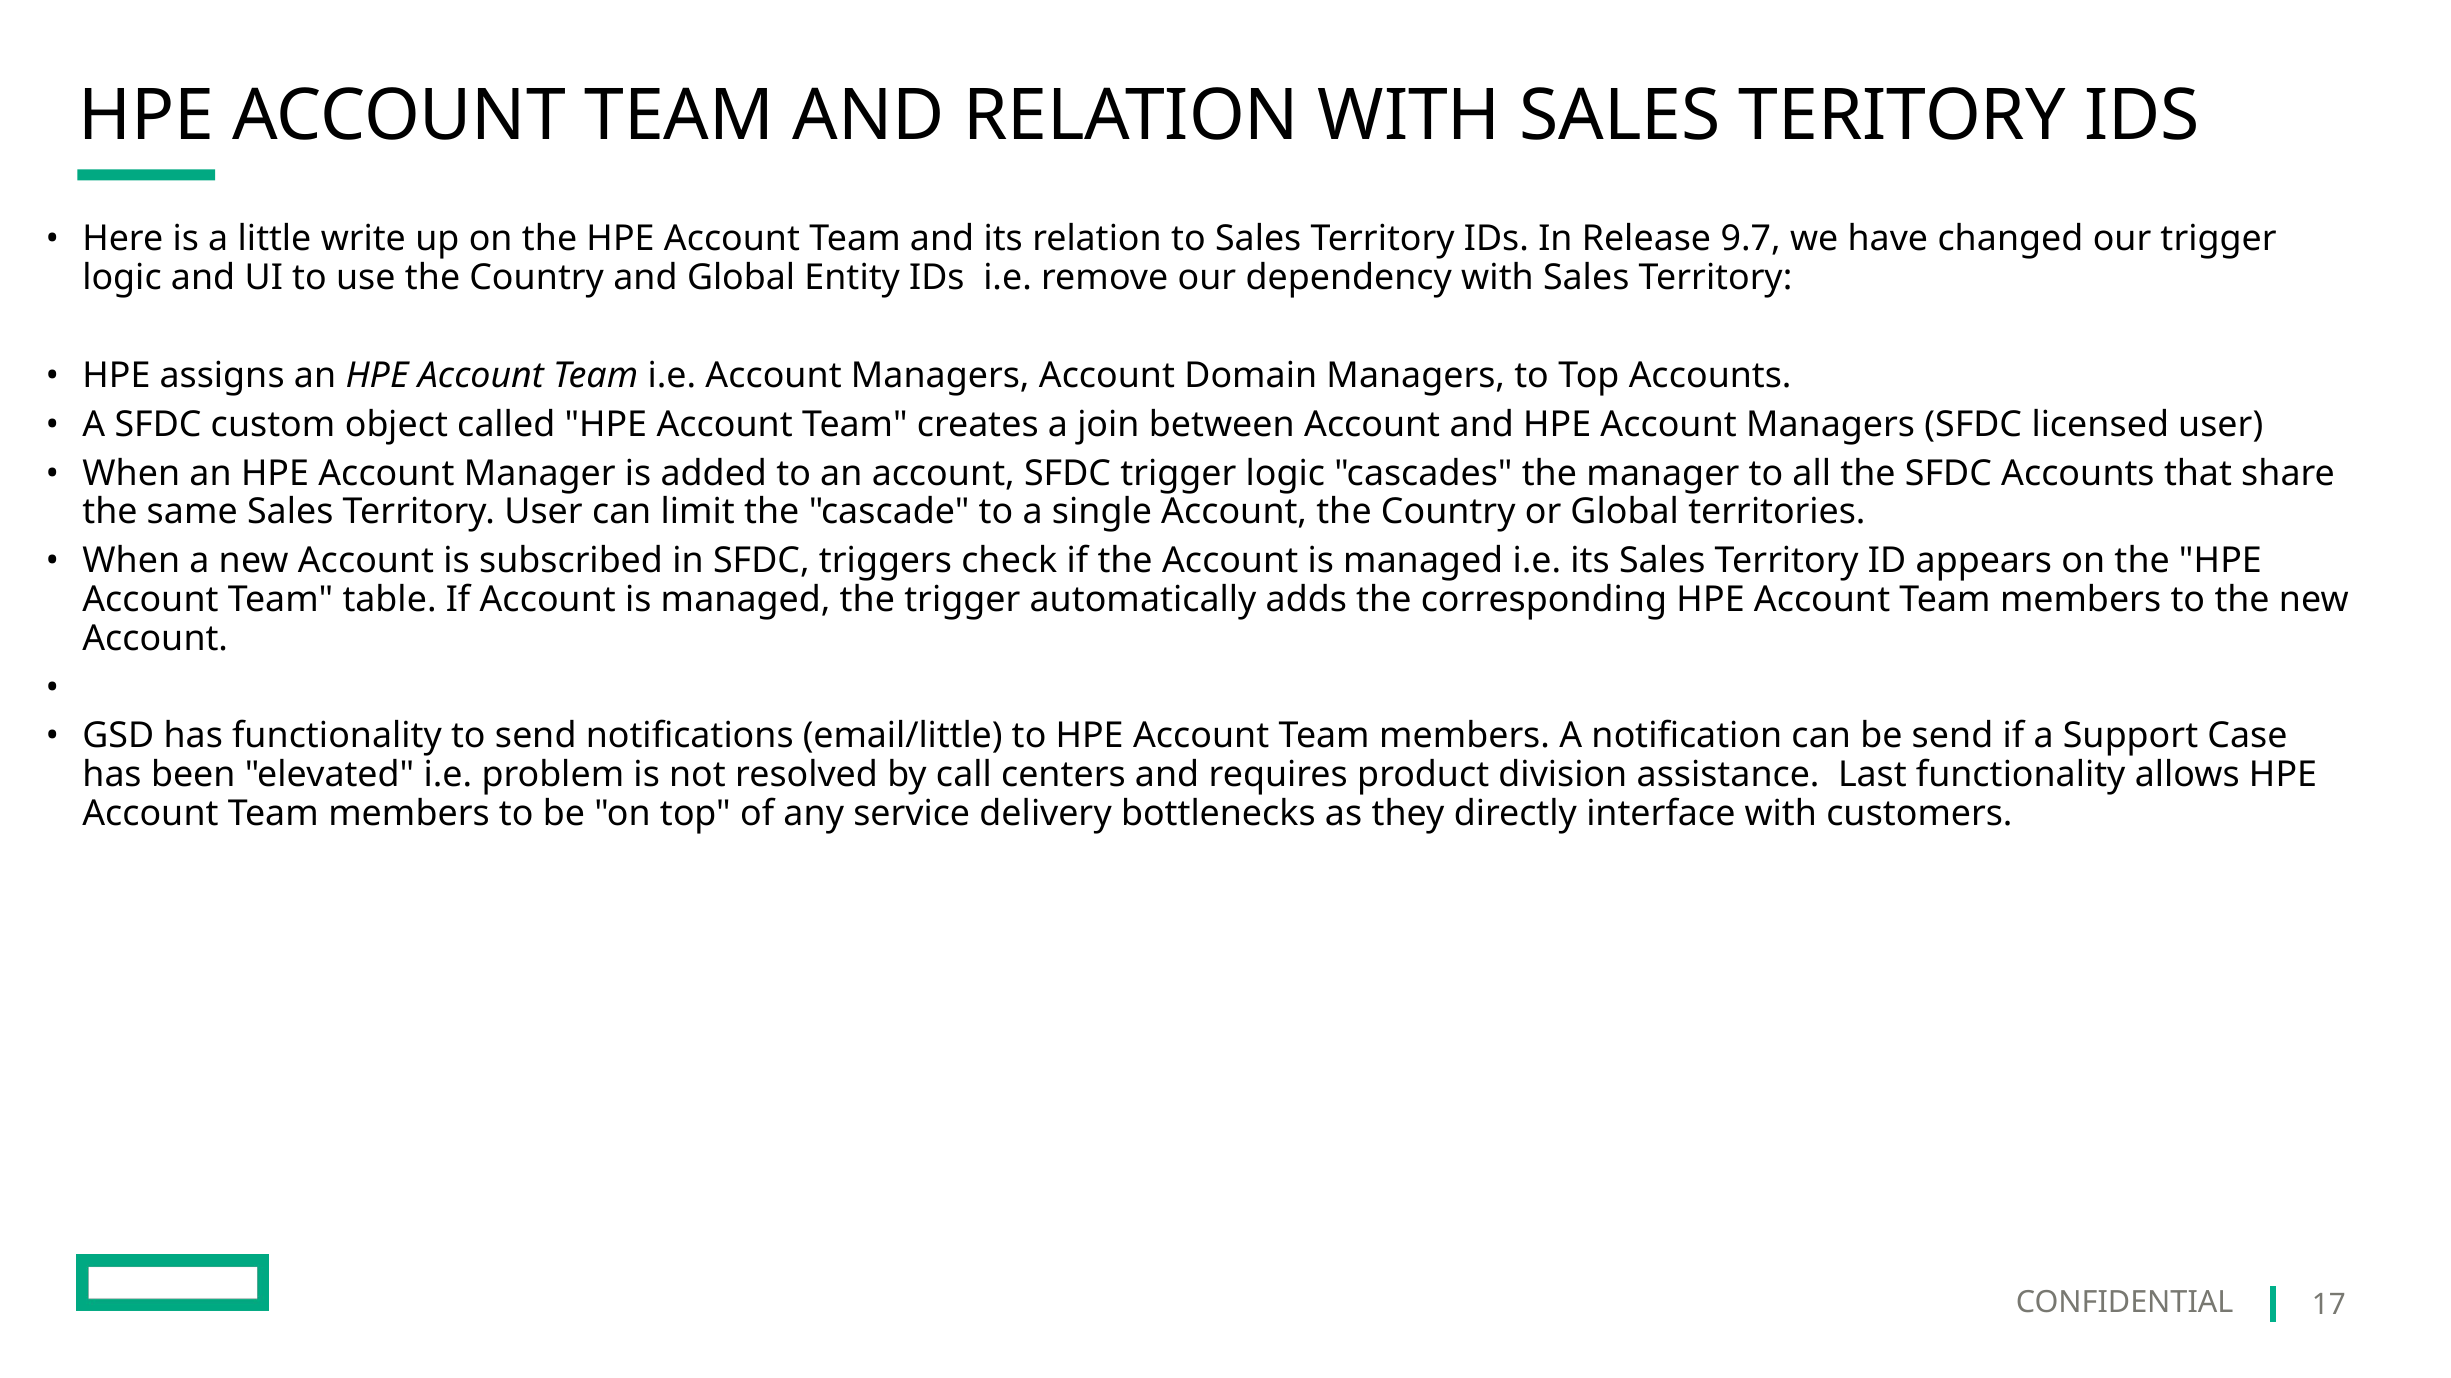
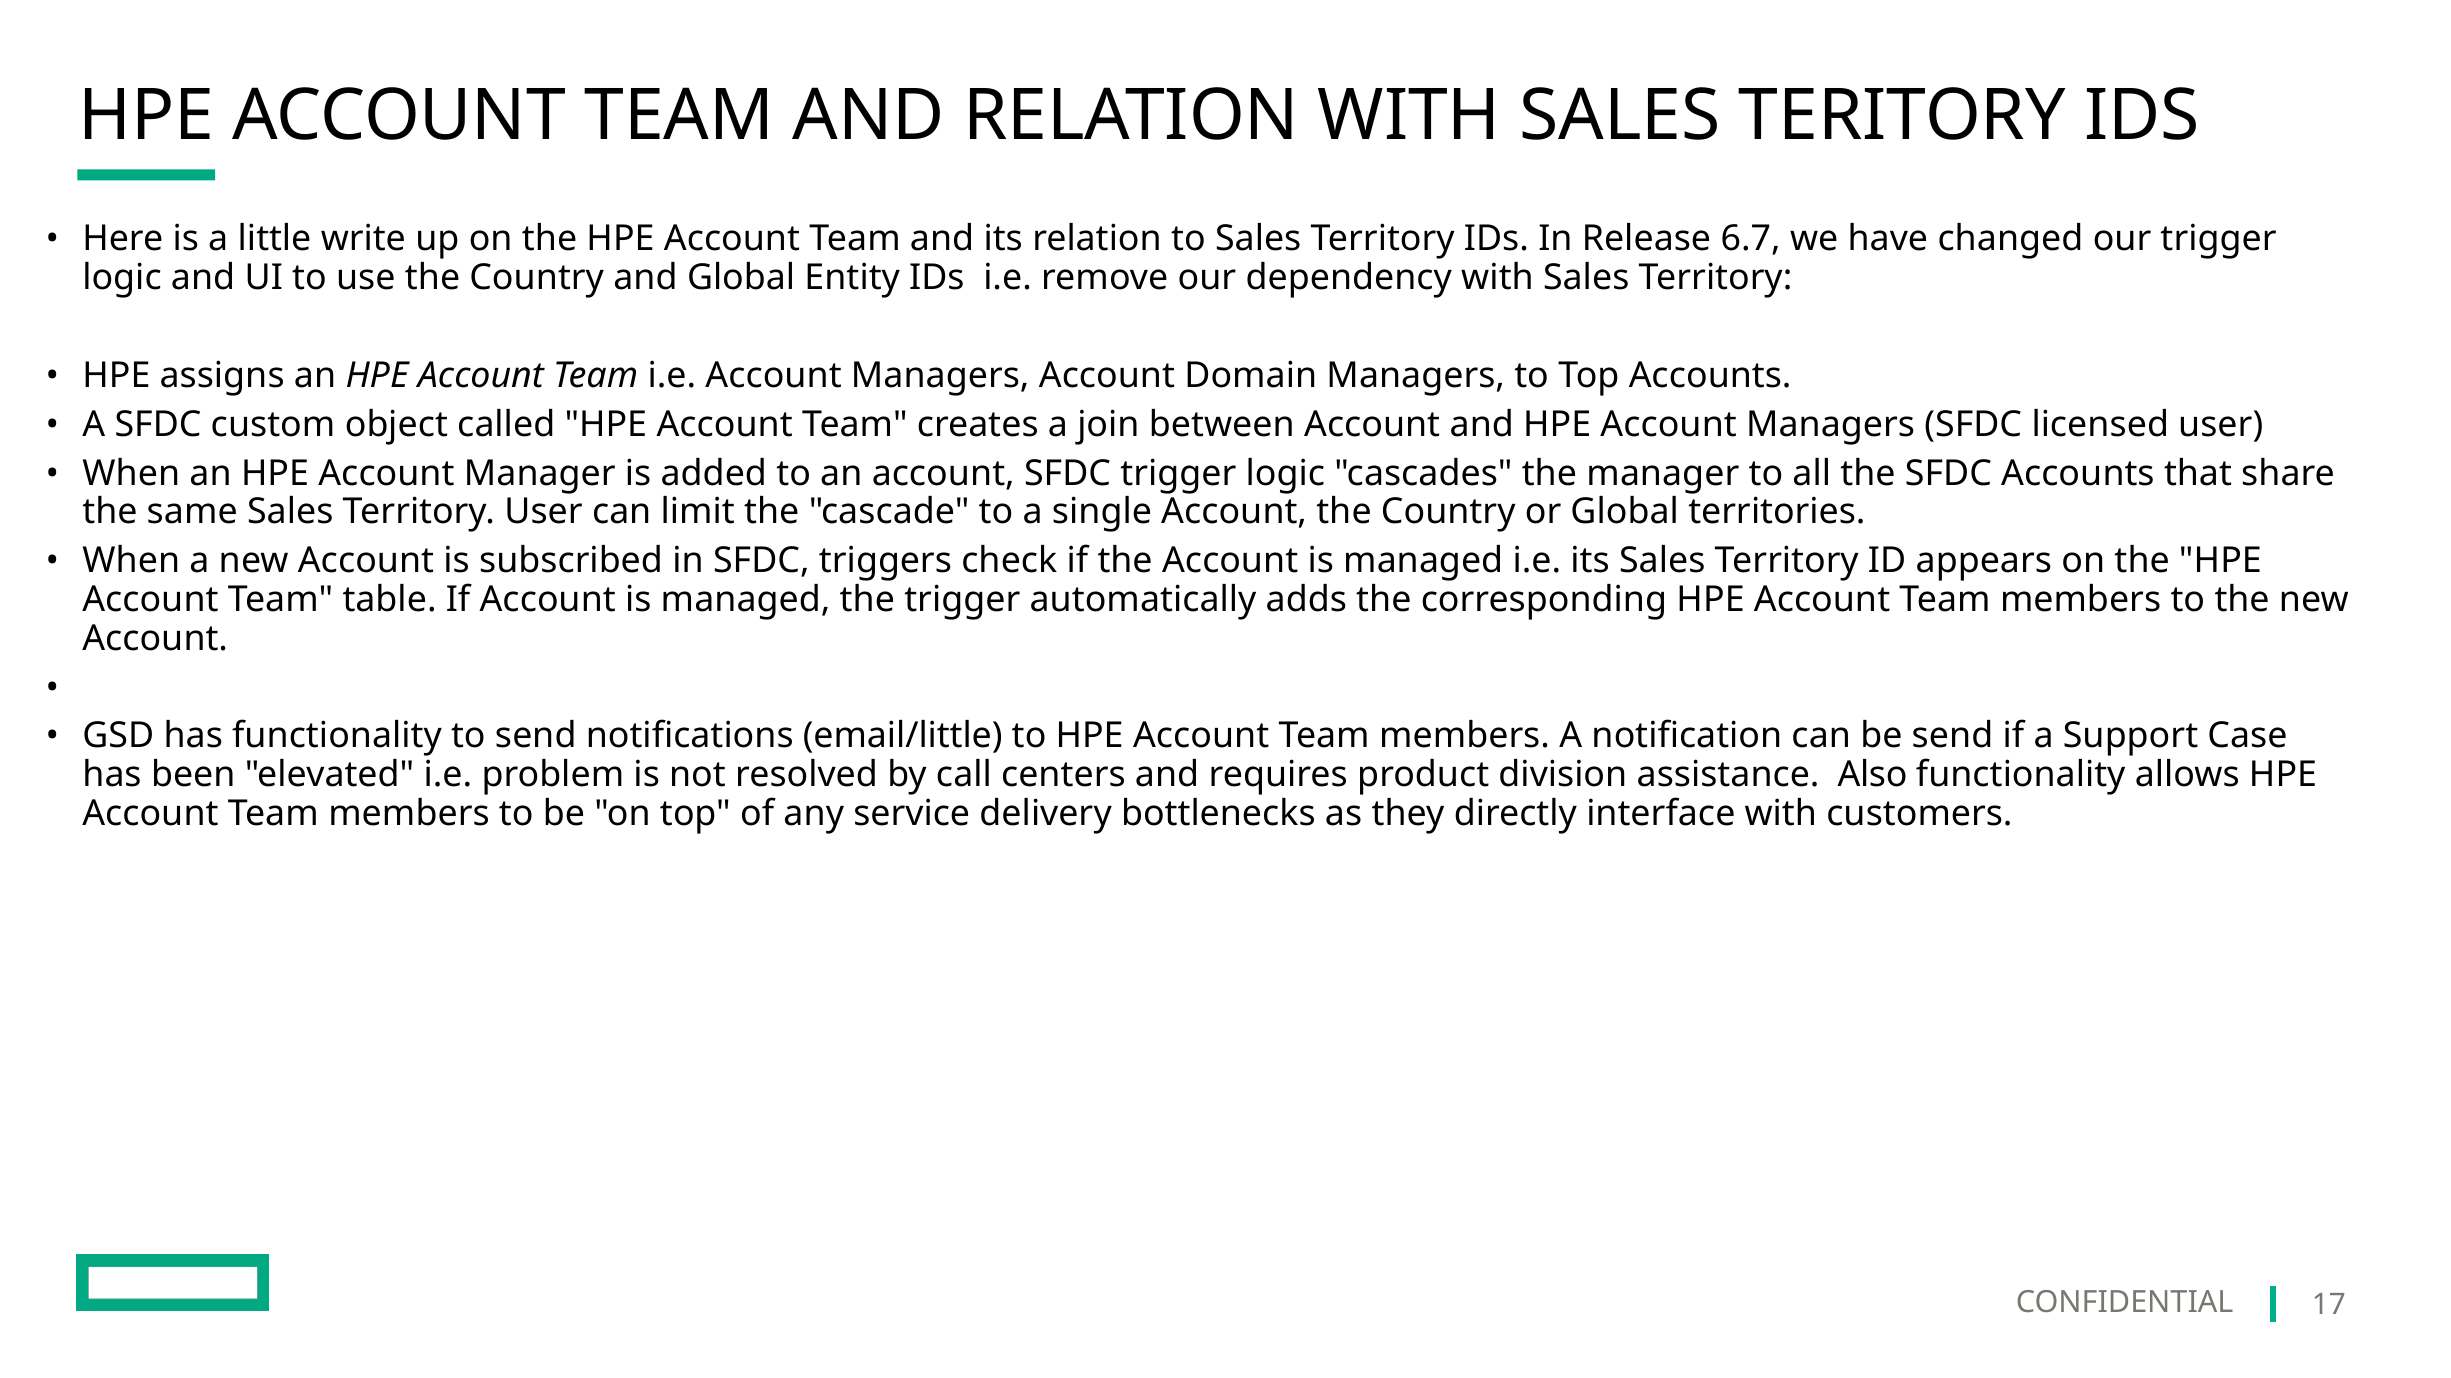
9.7: 9.7 -> 6.7 (1751, 239)
Last: Last -> Also (1873, 775)
